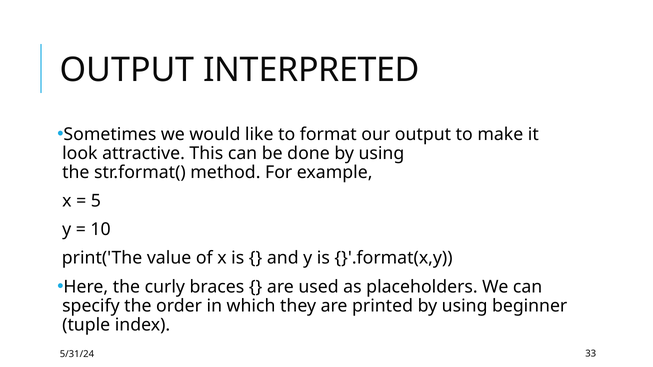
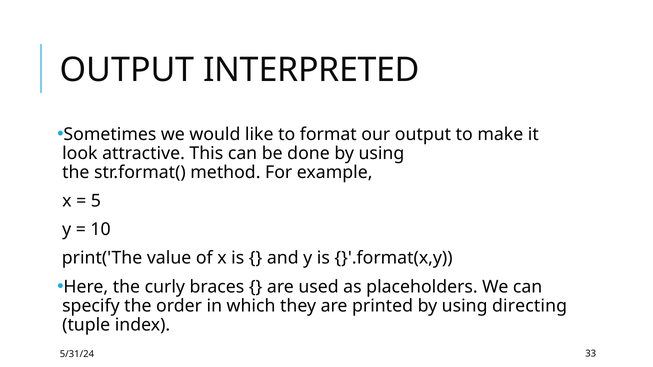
beginner: beginner -> directing (530, 306)
